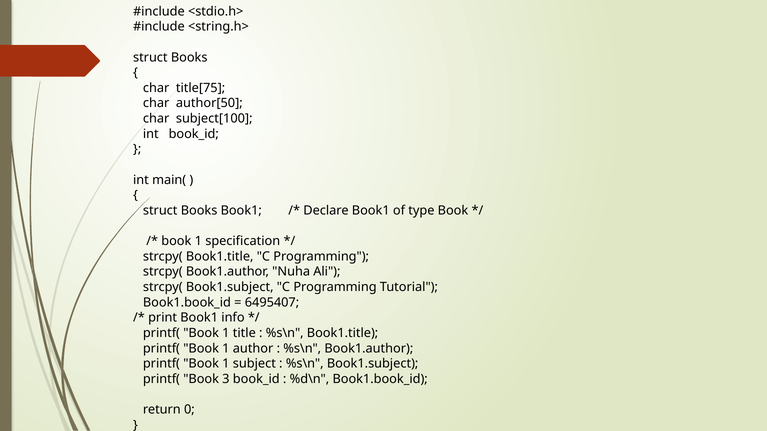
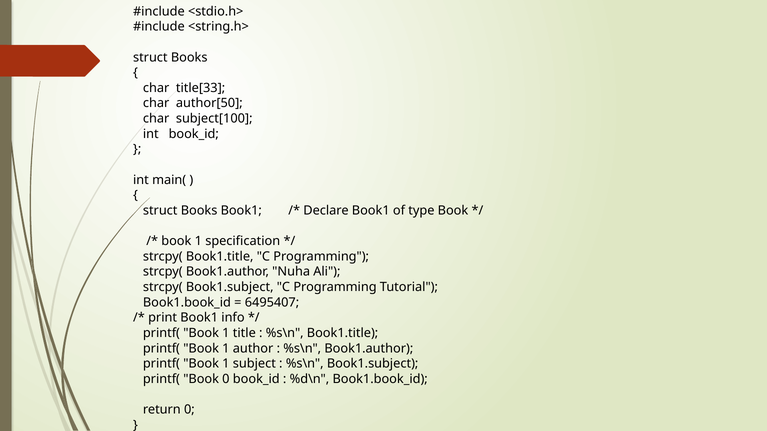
title[75: title[75 -> title[33 (201, 88)
Book 3: 3 -> 0 (226, 379)
